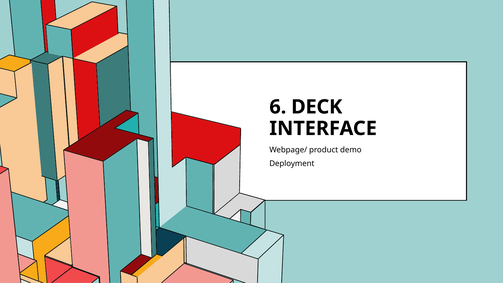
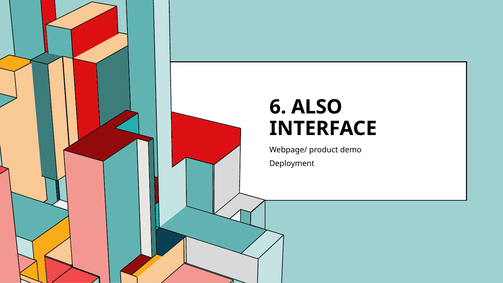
DECK: DECK -> ALSO (317, 107)
